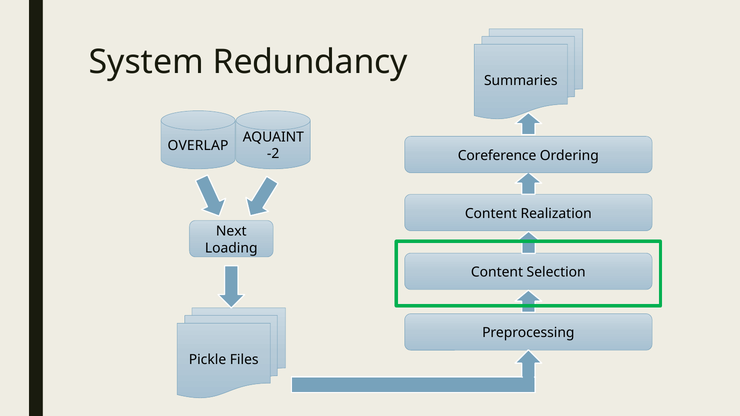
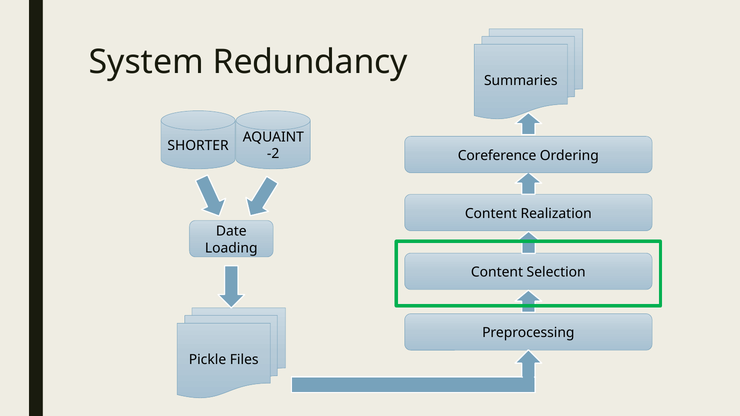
OVERLAP: OVERLAP -> SHORTER (198, 146)
Next: Next -> Date (231, 231)
